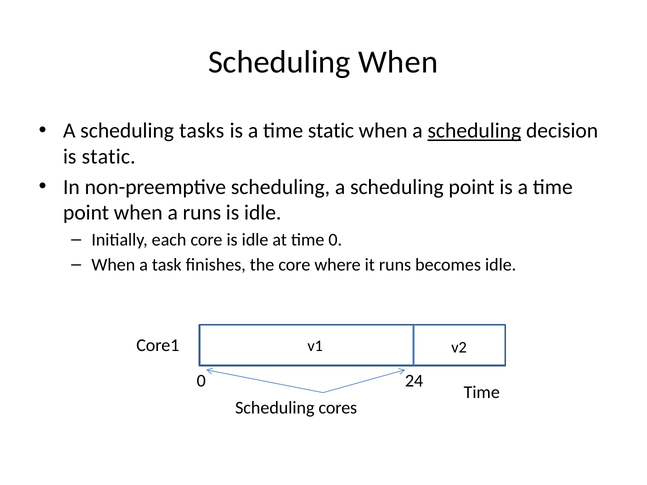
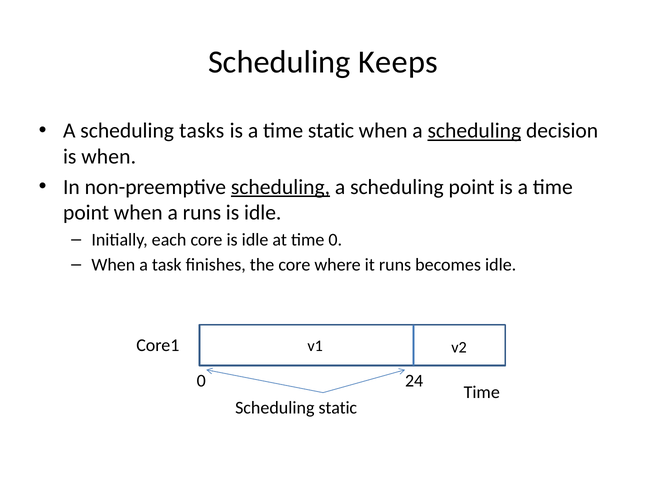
Scheduling When: When -> Keeps (398, 62)
is static: static -> when (109, 157)
scheduling underline: none -> present (281, 187)
Scheduling cores: cores -> static (338, 408)
